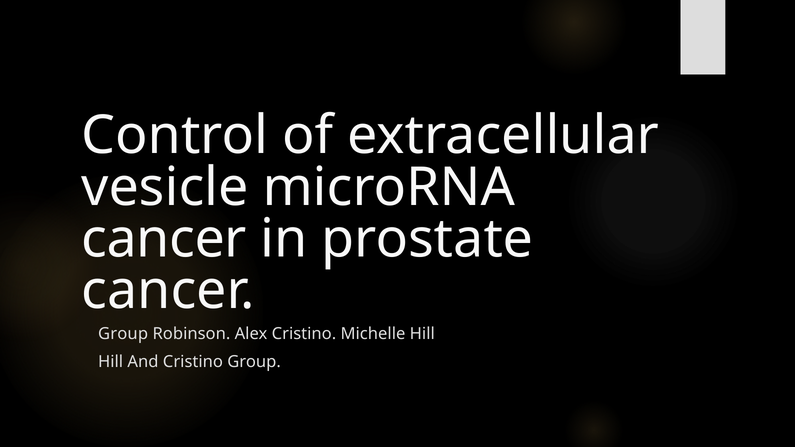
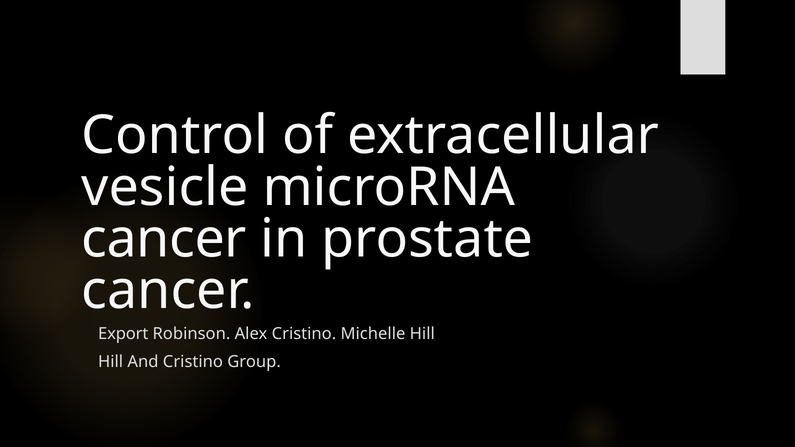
Group: Group -> Export (123, 334)
